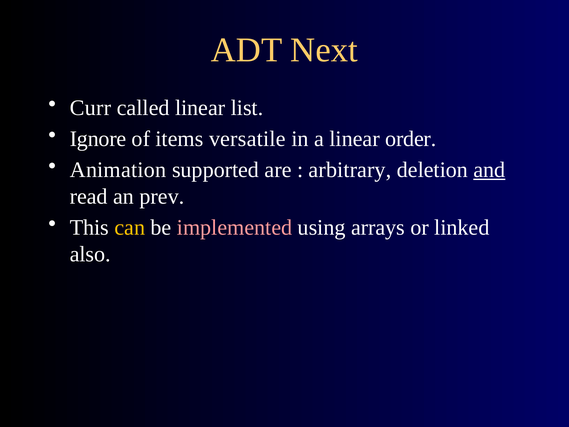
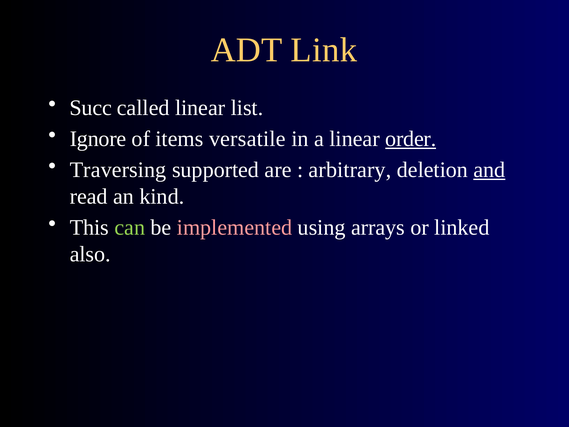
Next: Next -> Link (324, 50)
Curr: Curr -> Succ (91, 108)
order underline: none -> present (411, 139)
Animation: Animation -> Traversing (118, 170)
prev: prev -> kind (162, 196)
can colour: yellow -> light green (130, 227)
